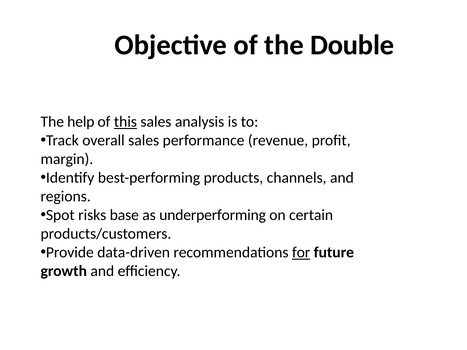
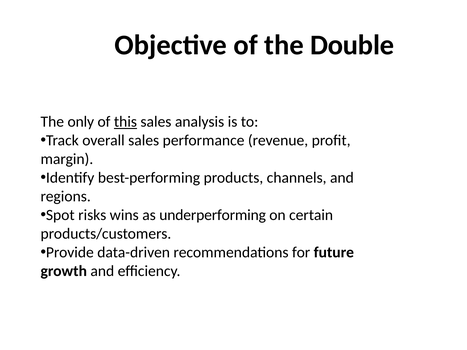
help: help -> only (81, 122)
base: base -> wins (124, 215)
for underline: present -> none (301, 253)
